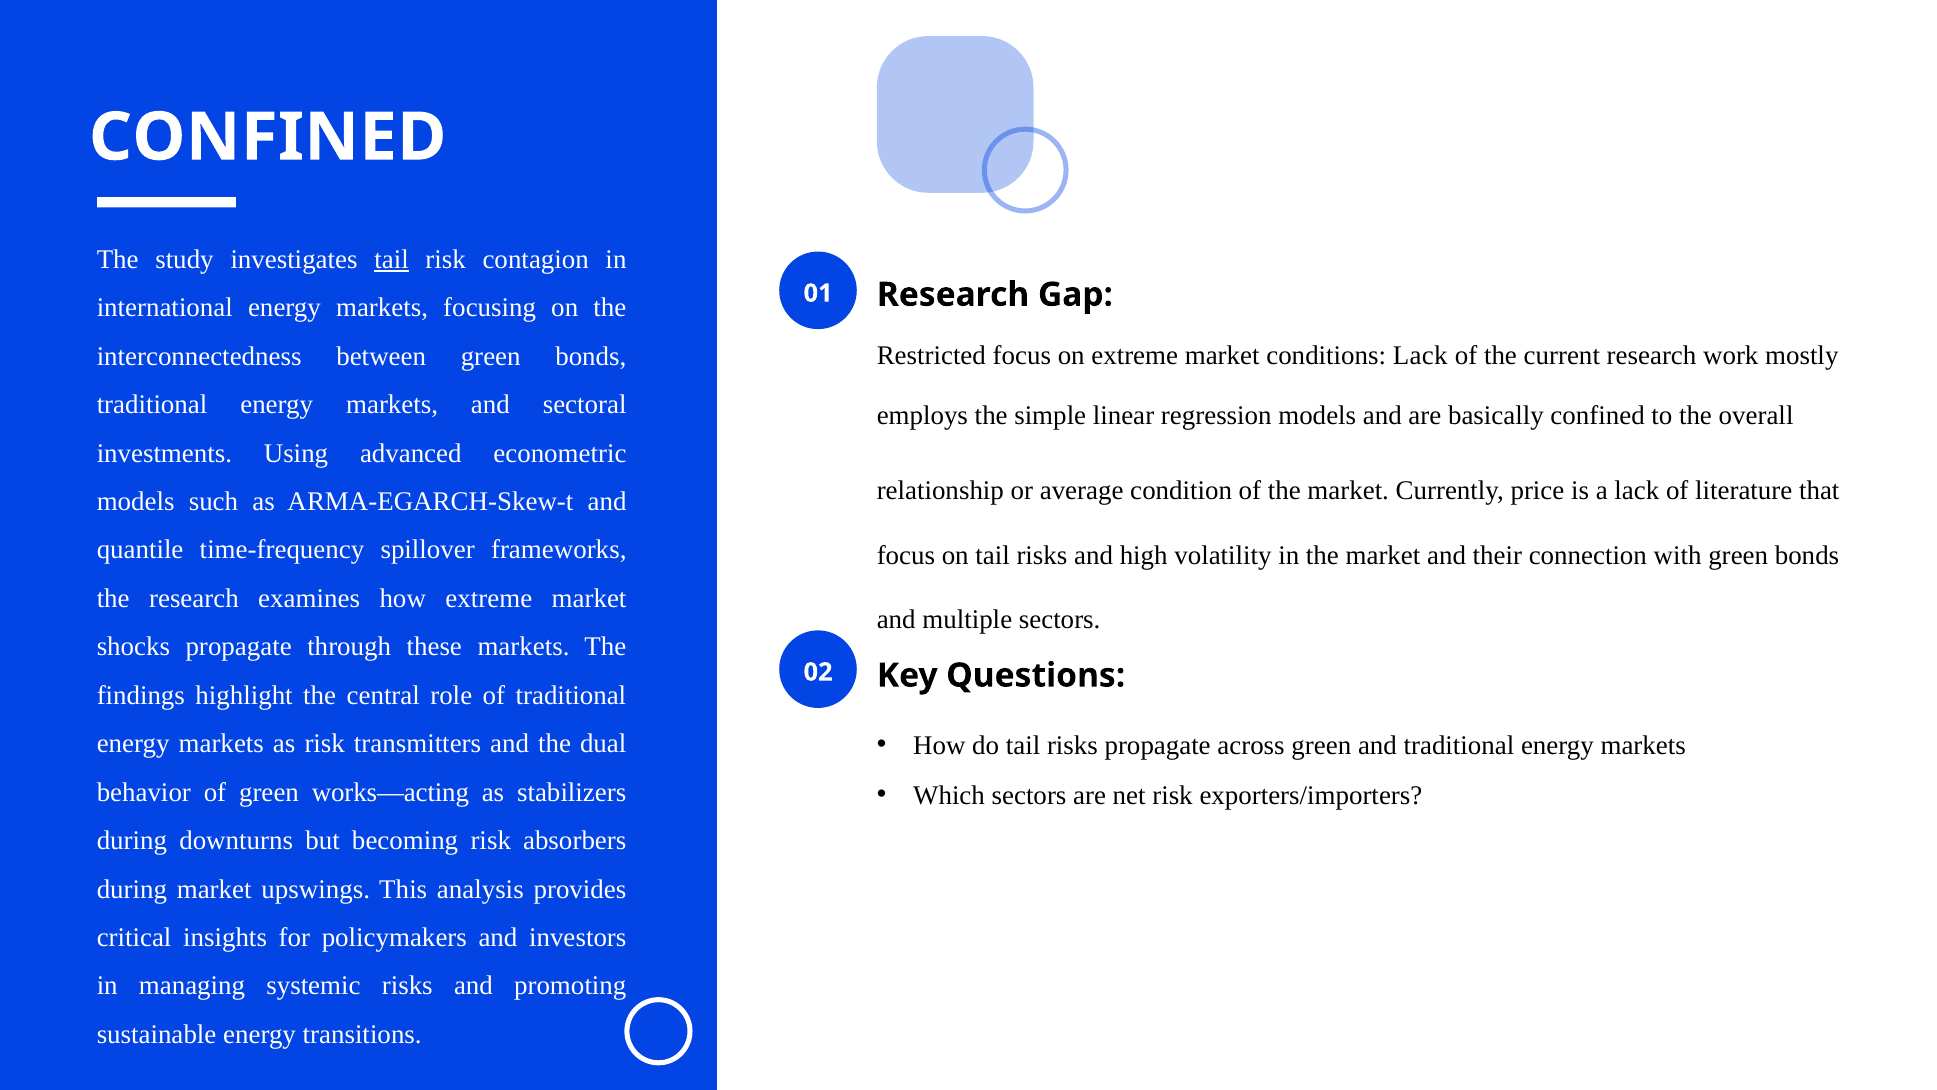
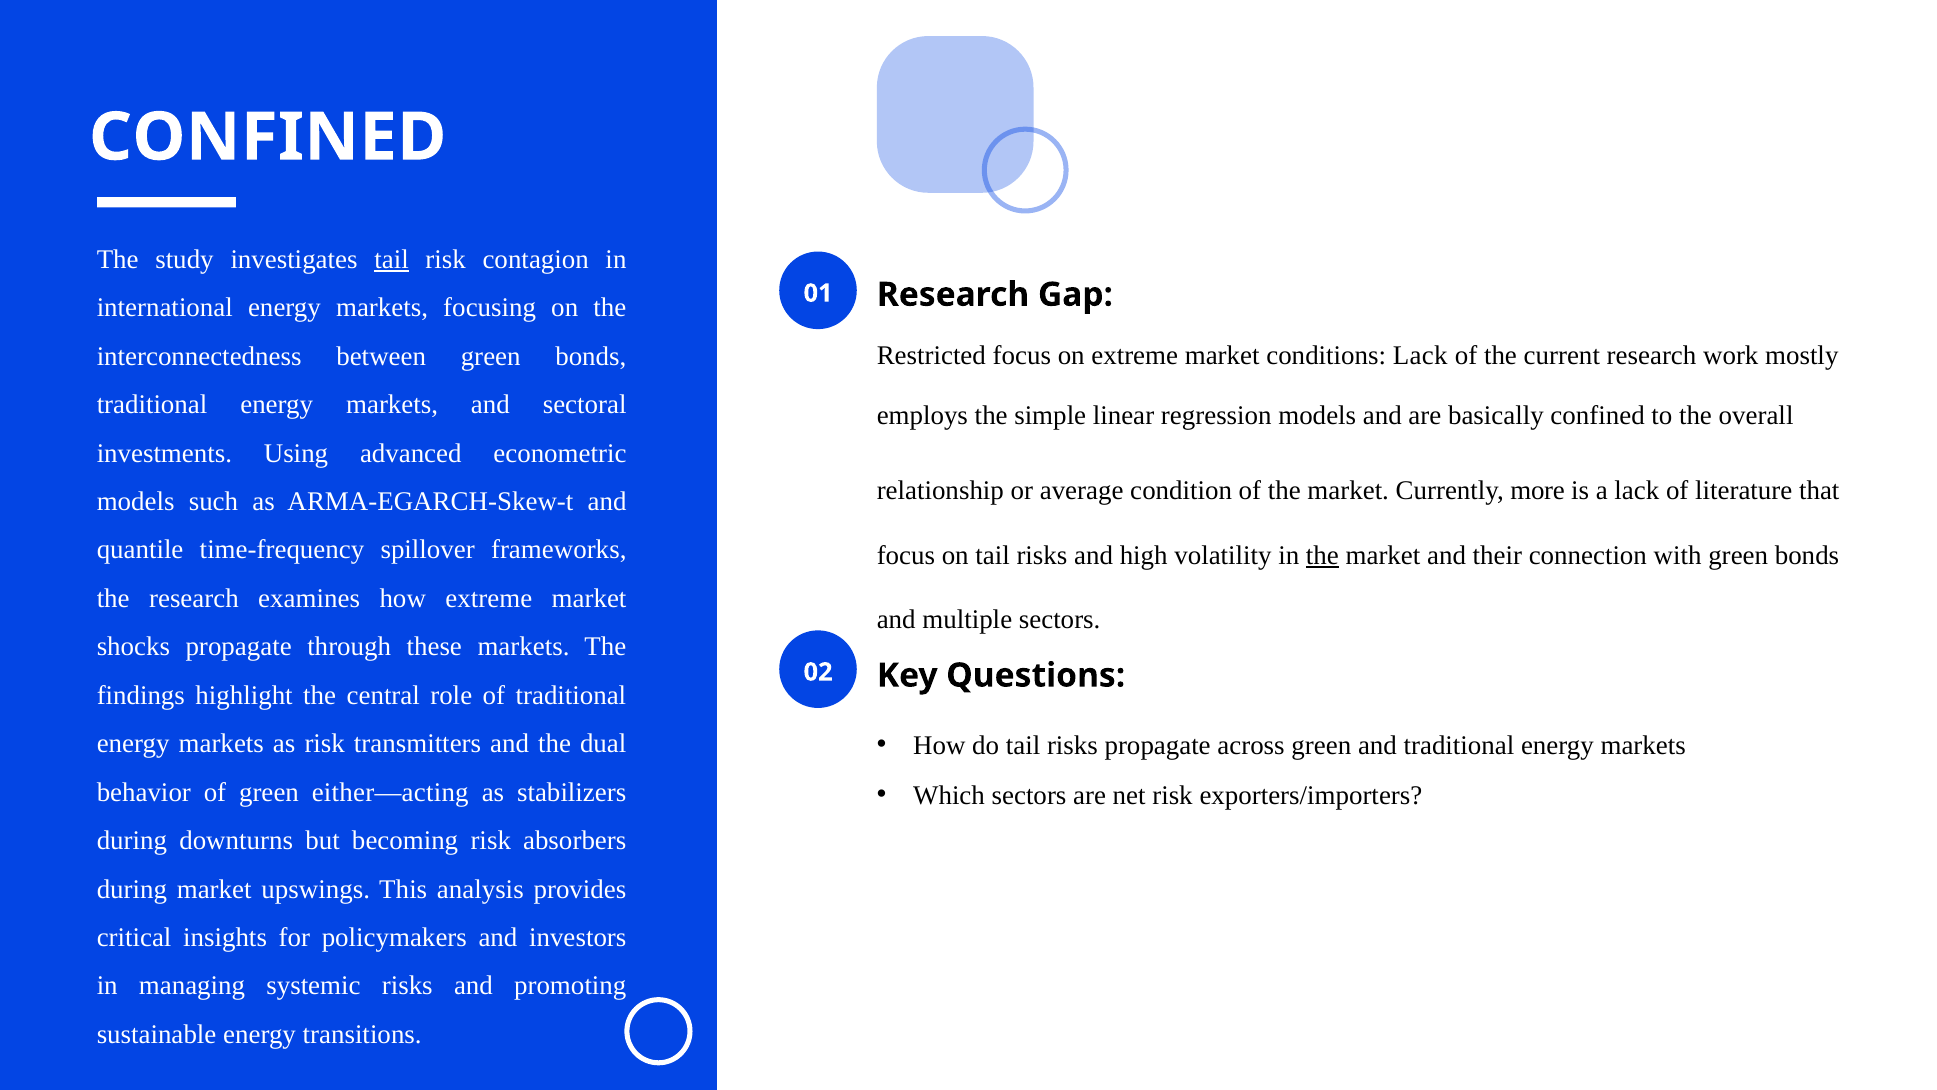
price: price -> more (1538, 490)
the underline: none -> present (1322, 555)
works—acting: works—acting -> either—acting (390, 792)
